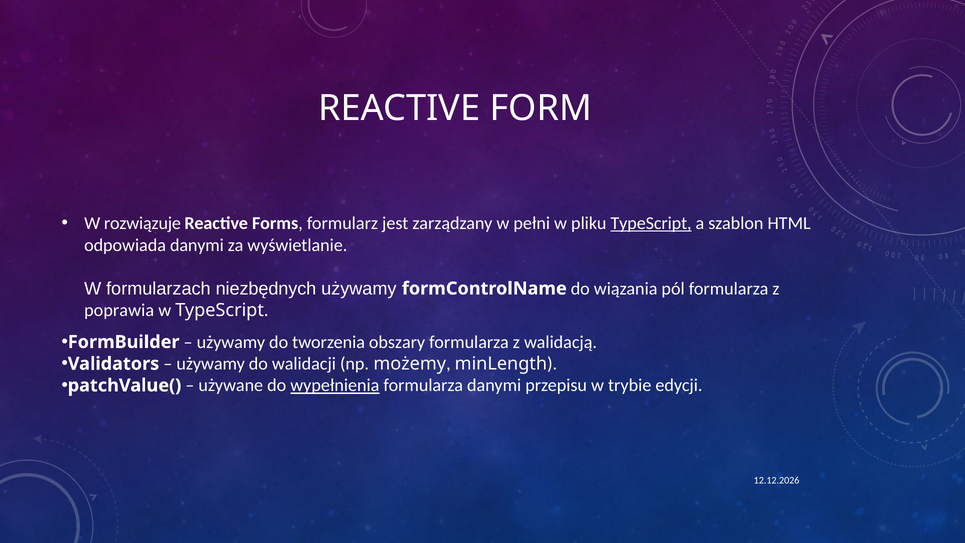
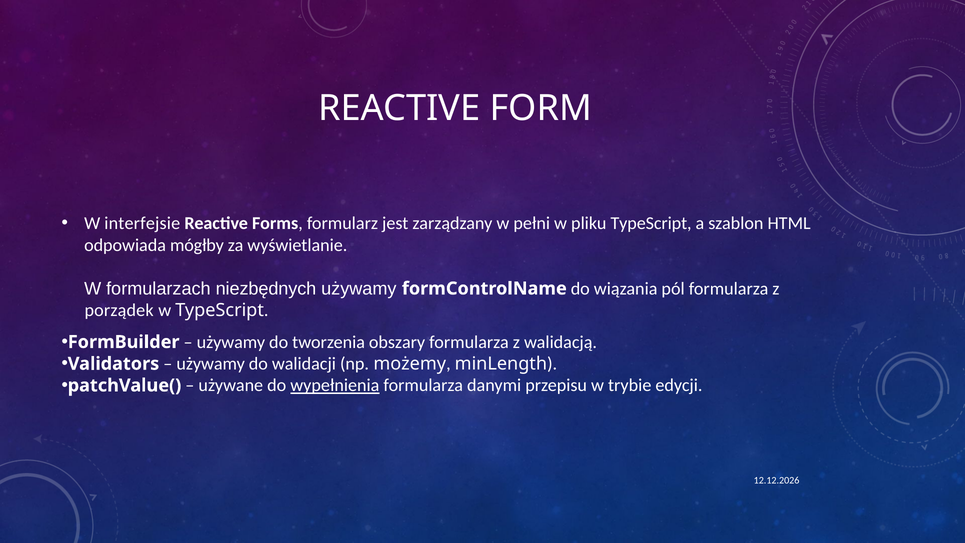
rozwiązuje: rozwiązuje -> interfejsie (142, 223)
TypeScript underline: present -> none (651, 223)
odpowiada danymi: danymi -> mógłby (197, 245)
poprawia: poprawia -> porządek (119, 310)
